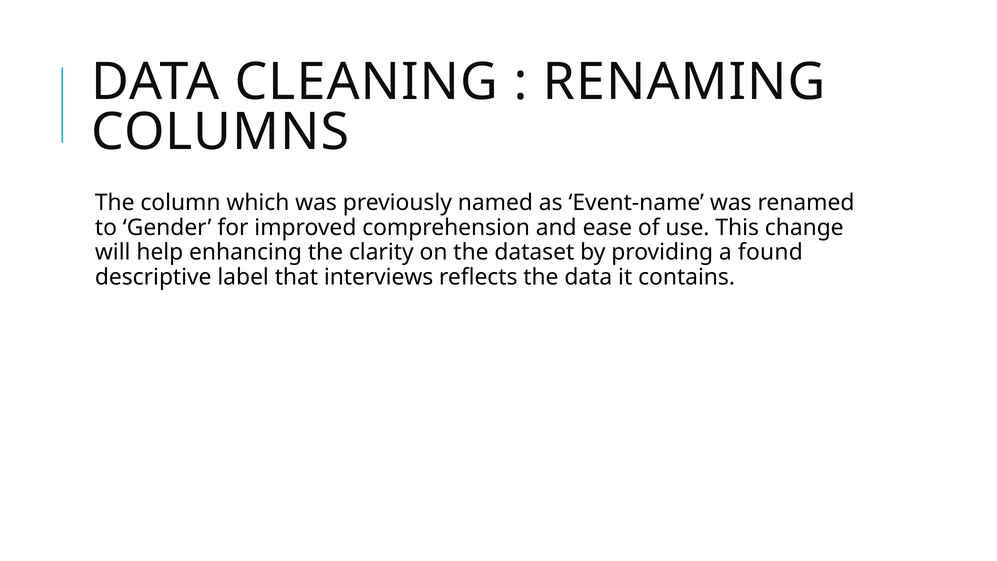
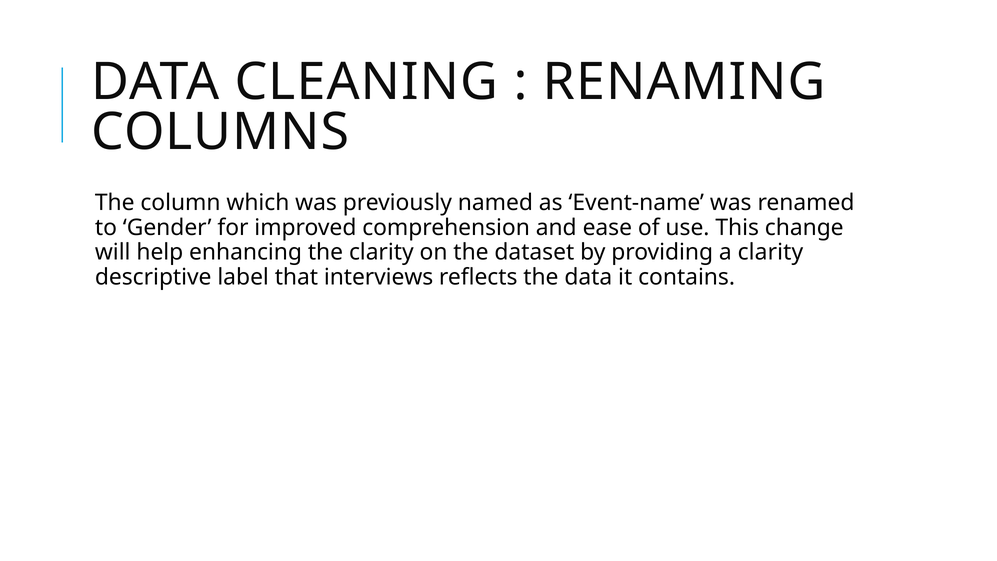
a found: found -> clarity (770, 252)
